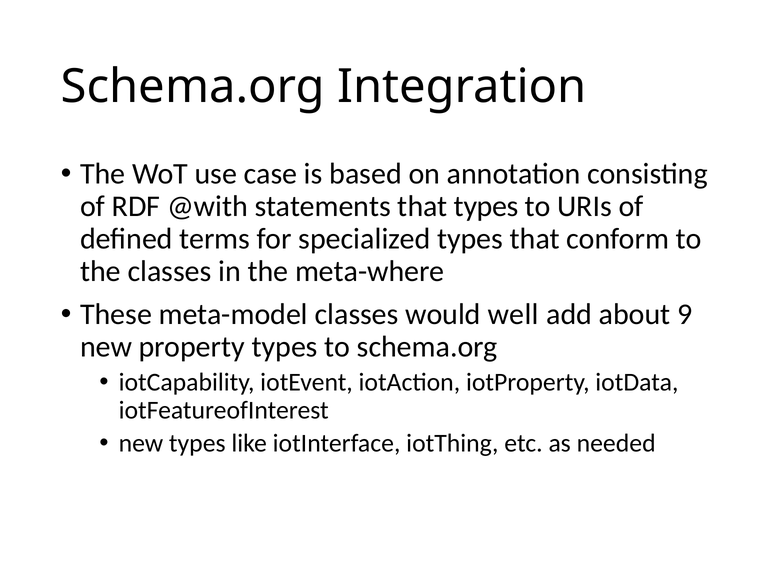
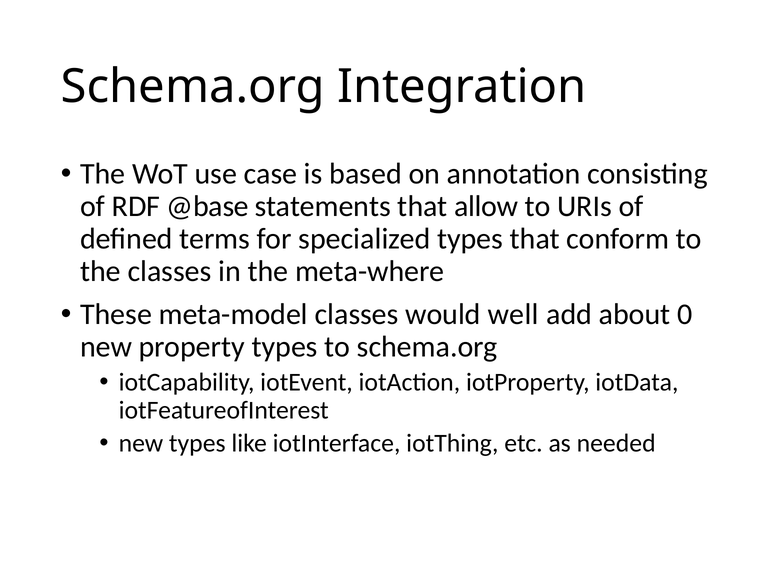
@with: @with -> @base (208, 206)
that types: types -> allow (486, 206)
9: 9 -> 0 (685, 314)
